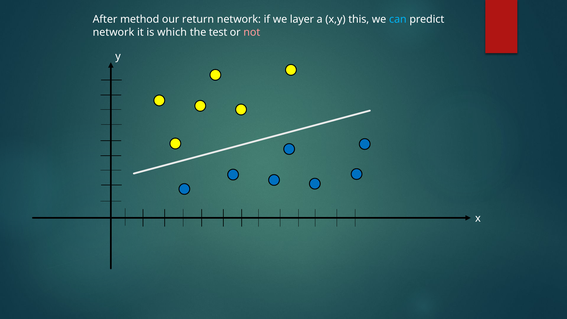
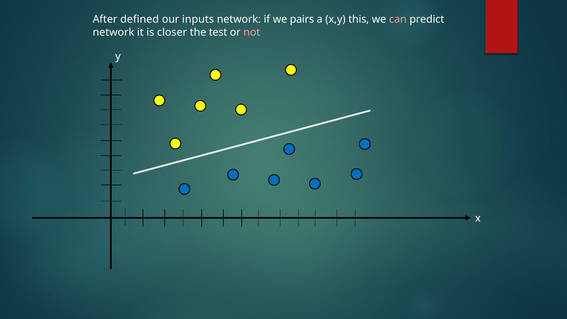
method: method -> defined (140, 19)
return: return -> inputs (198, 19)
layer: layer -> pairs (302, 19)
can colour: light blue -> pink (398, 19)
which: which -> closer (172, 32)
